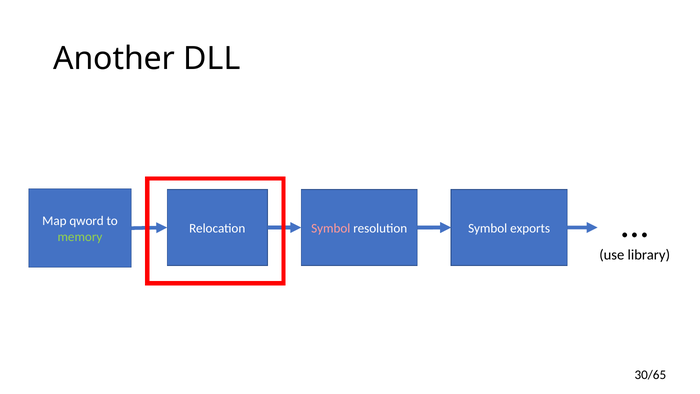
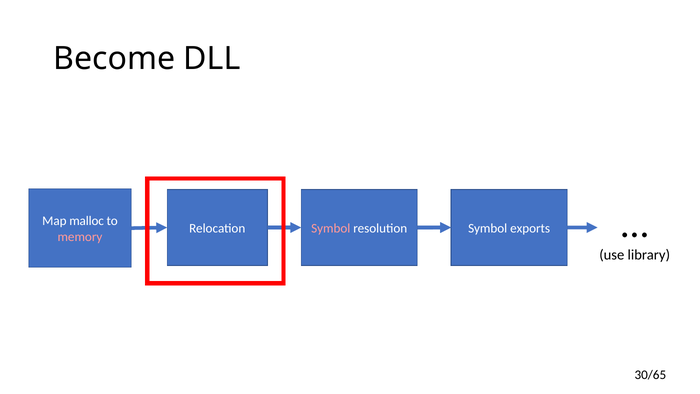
Another: Another -> Become (114, 59)
qword: qword -> malloc (87, 221)
memory colour: light green -> pink (80, 237)
